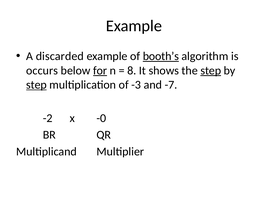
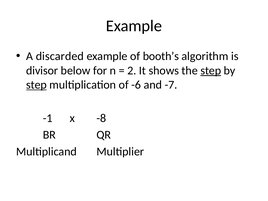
booth’s underline: present -> none (161, 56)
occurs: occurs -> divisor (42, 71)
for underline: present -> none (100, 71)
8: 8 -> 2 (132, 71)
-3: -3 -> -6 (136, 85)
-2: -2 -> -1 (48, 118)
-0: -0 -> -8 (101, 118)
